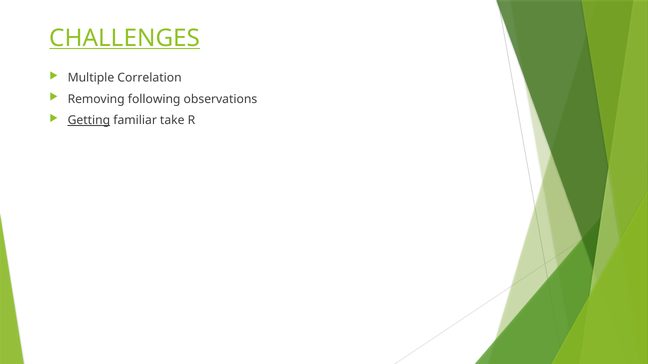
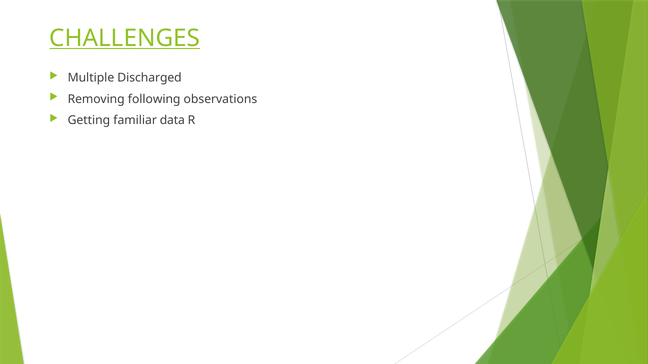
Correlation: Correlation -> Discharged (150, 78)
Getting underline: present -> none (89, 120)
take: take -> data (172, 120)
